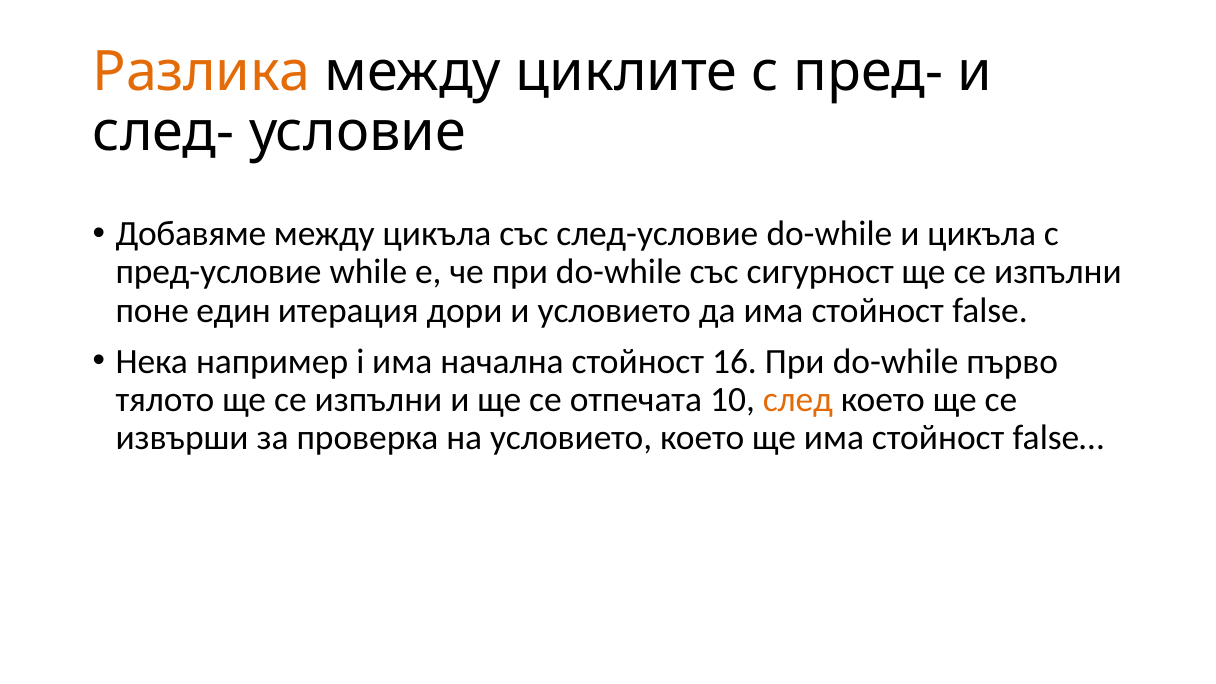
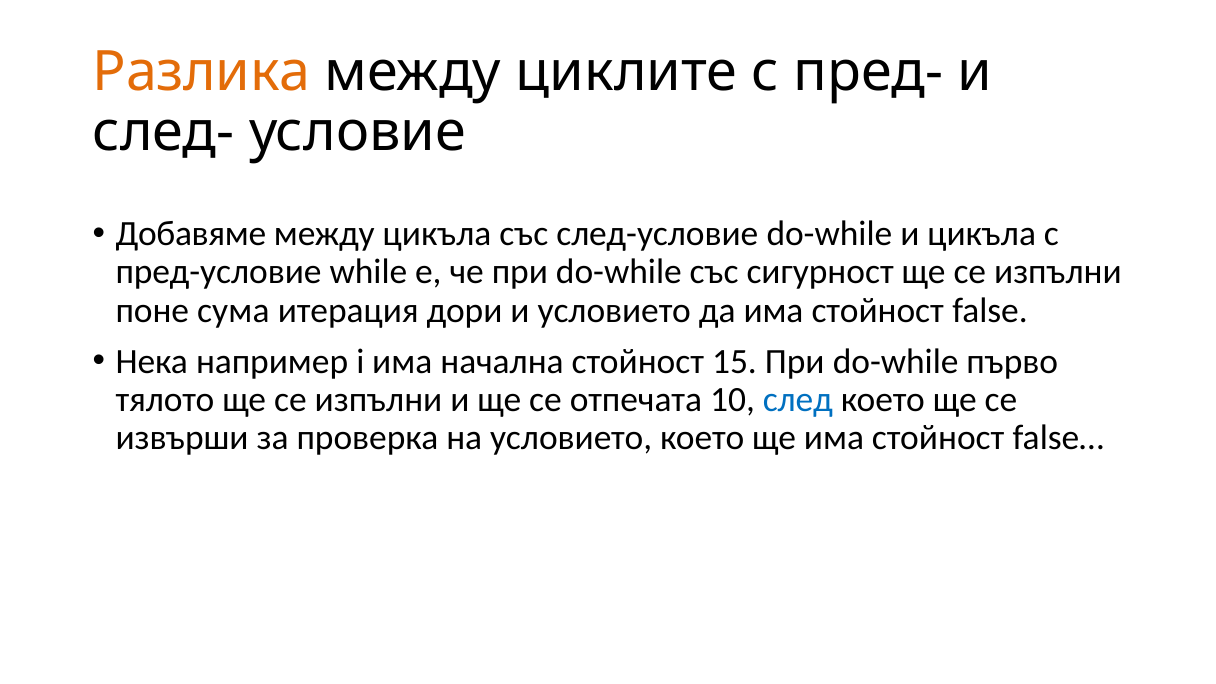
един: един -> сума (233, 310)
16: 16 -> 15 (734, 361)
след colour: orange -> blue (798, 400)
